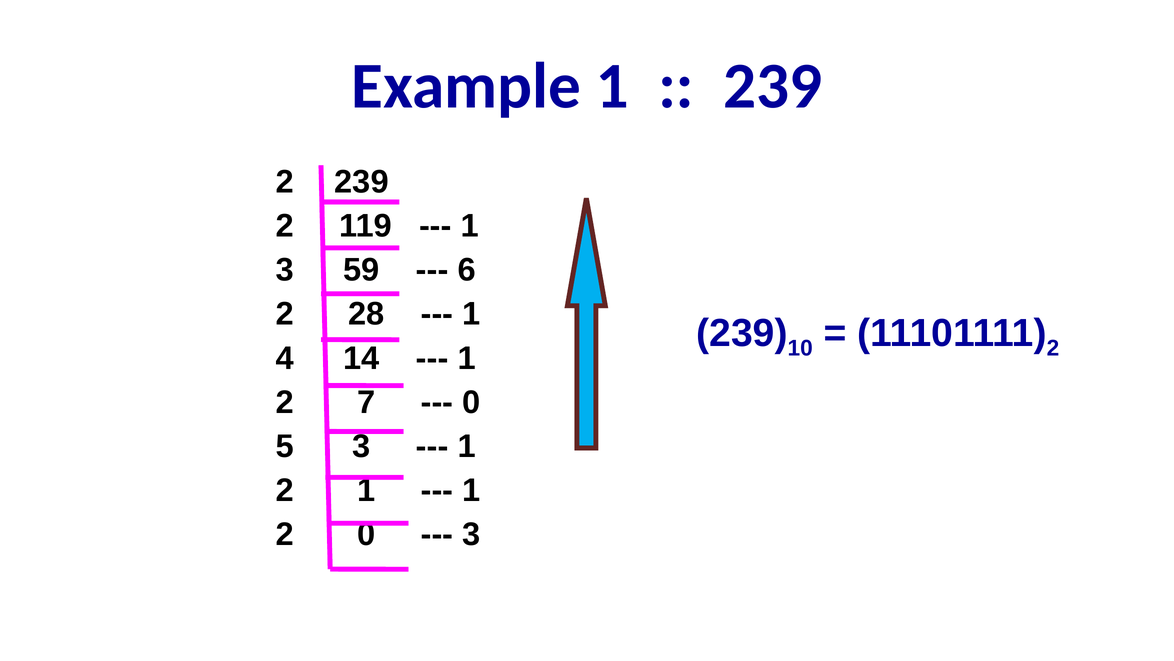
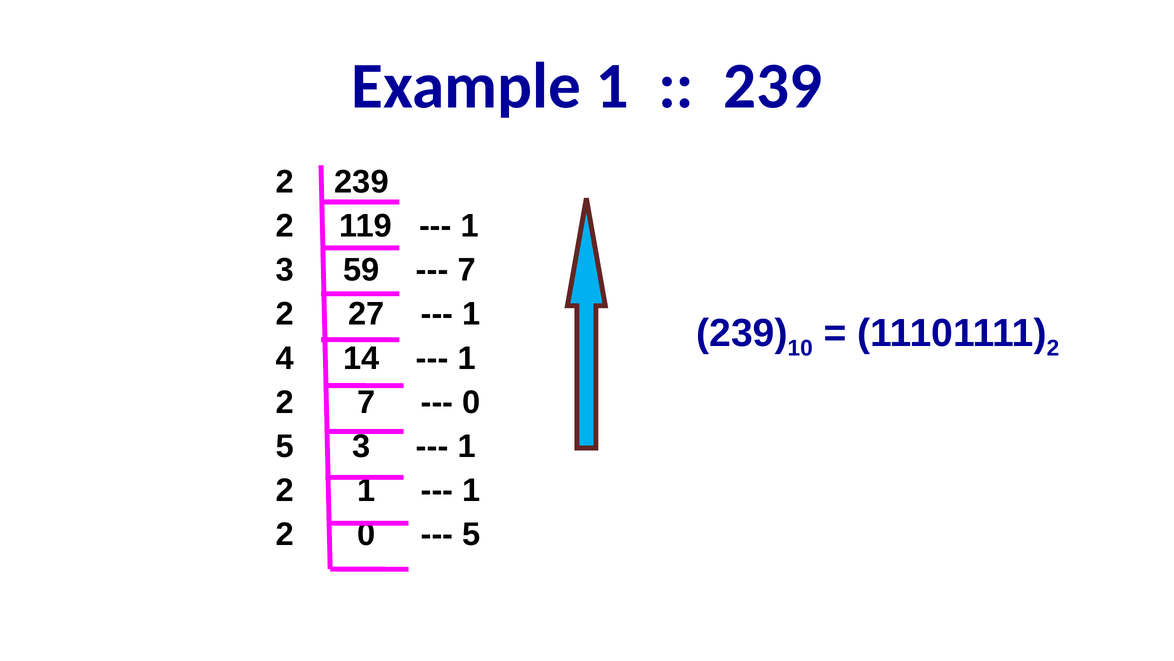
6: 6 -> 7 (467, 270)
28: 28 -> 27 (366, 314)
3: 3 -> 5 (471, 534)
